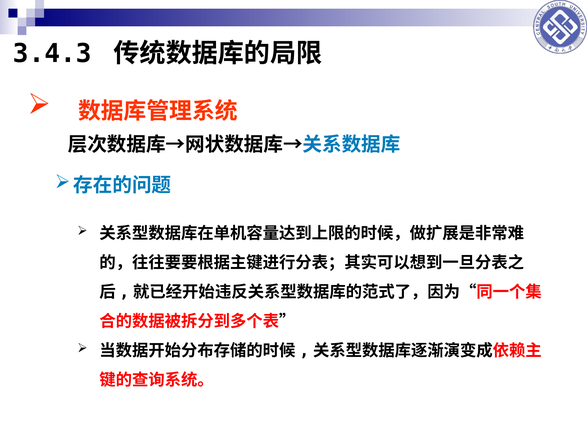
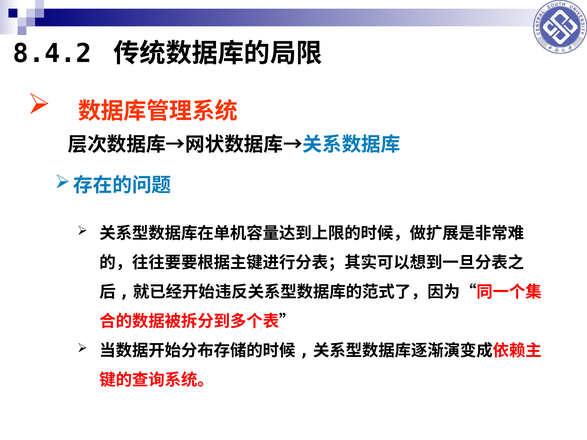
3.4.3: 3.4.3 -> 8.4.2 (52, 54)
